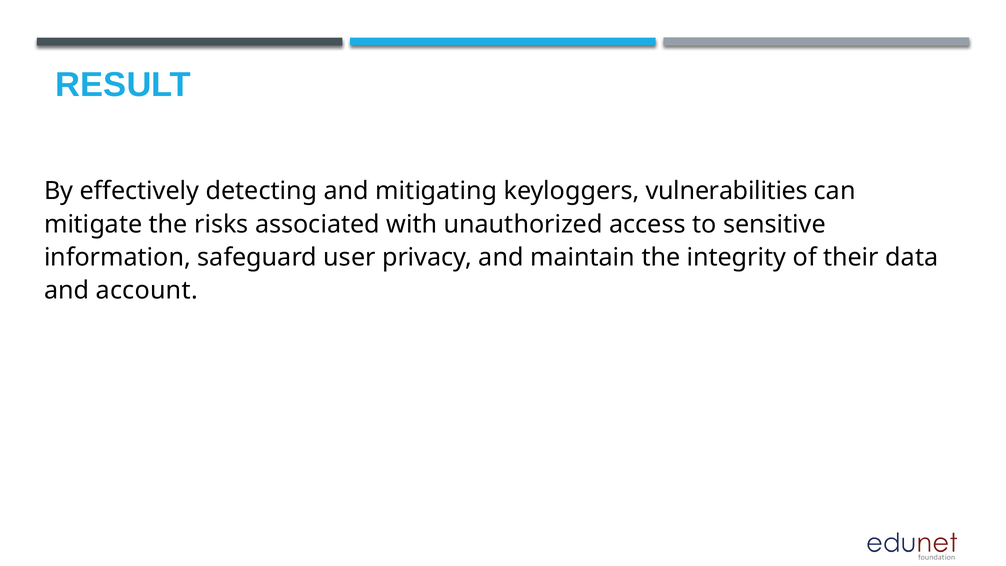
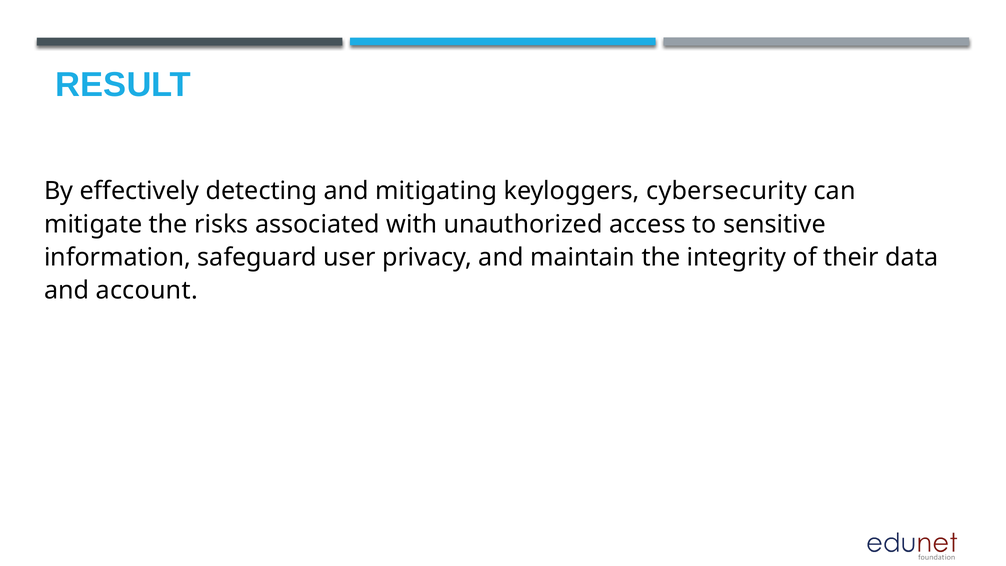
vulnerabilities: vulnerabilities -> cybersecurity (727, 191)
